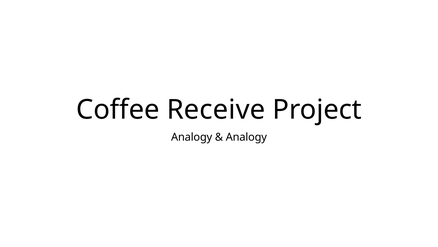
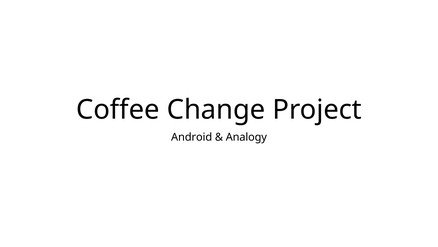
Receive: Receive -> Change (216, 109)
Analogy: Analogy -> Android (192, 137)
